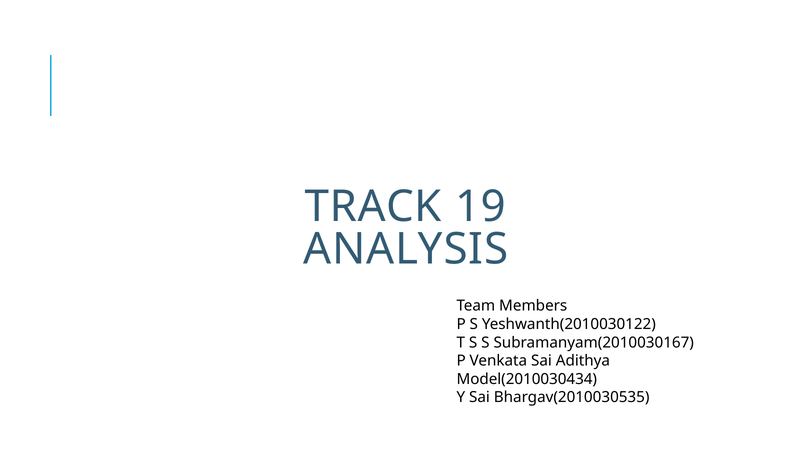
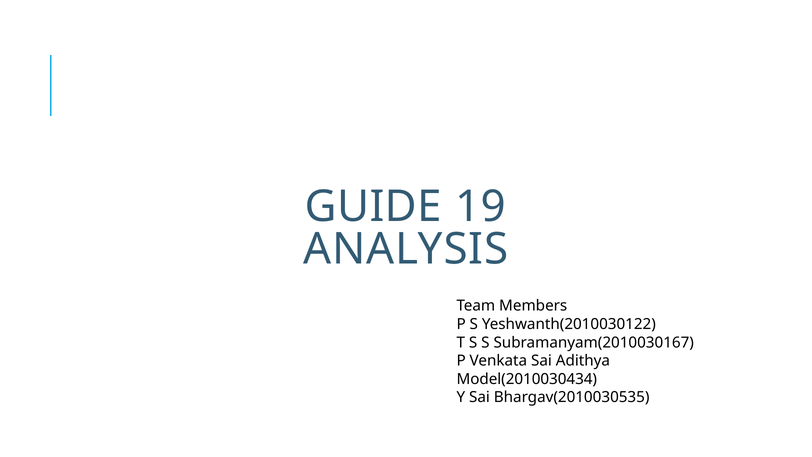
TRACK: TRACK -> GUIDE (373, 207)
